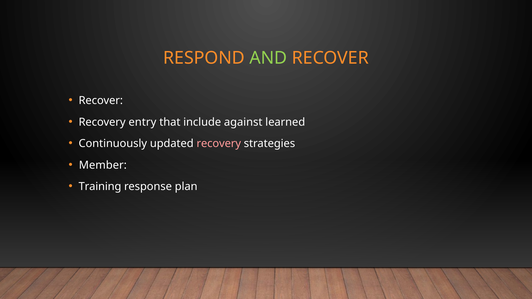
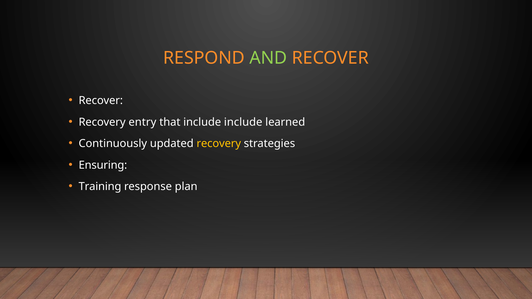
include against: against -> include (243, 122)
recovery colour: pink -> yellow (219, 144)
Member: Member -> Ensuring (103, 165)
